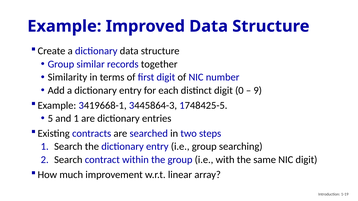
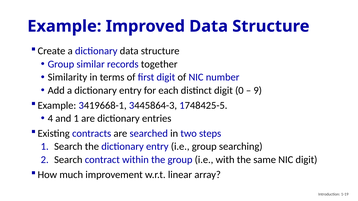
5: 5 -> 4 (50, 119)
